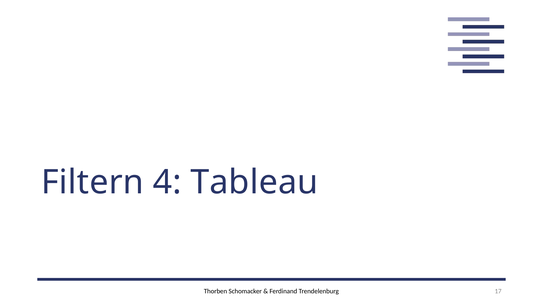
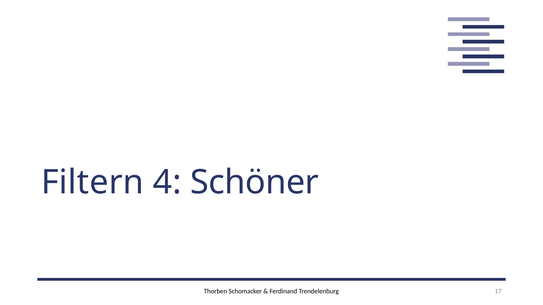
Tableau: Tableau -> Schöner (255, 183)
